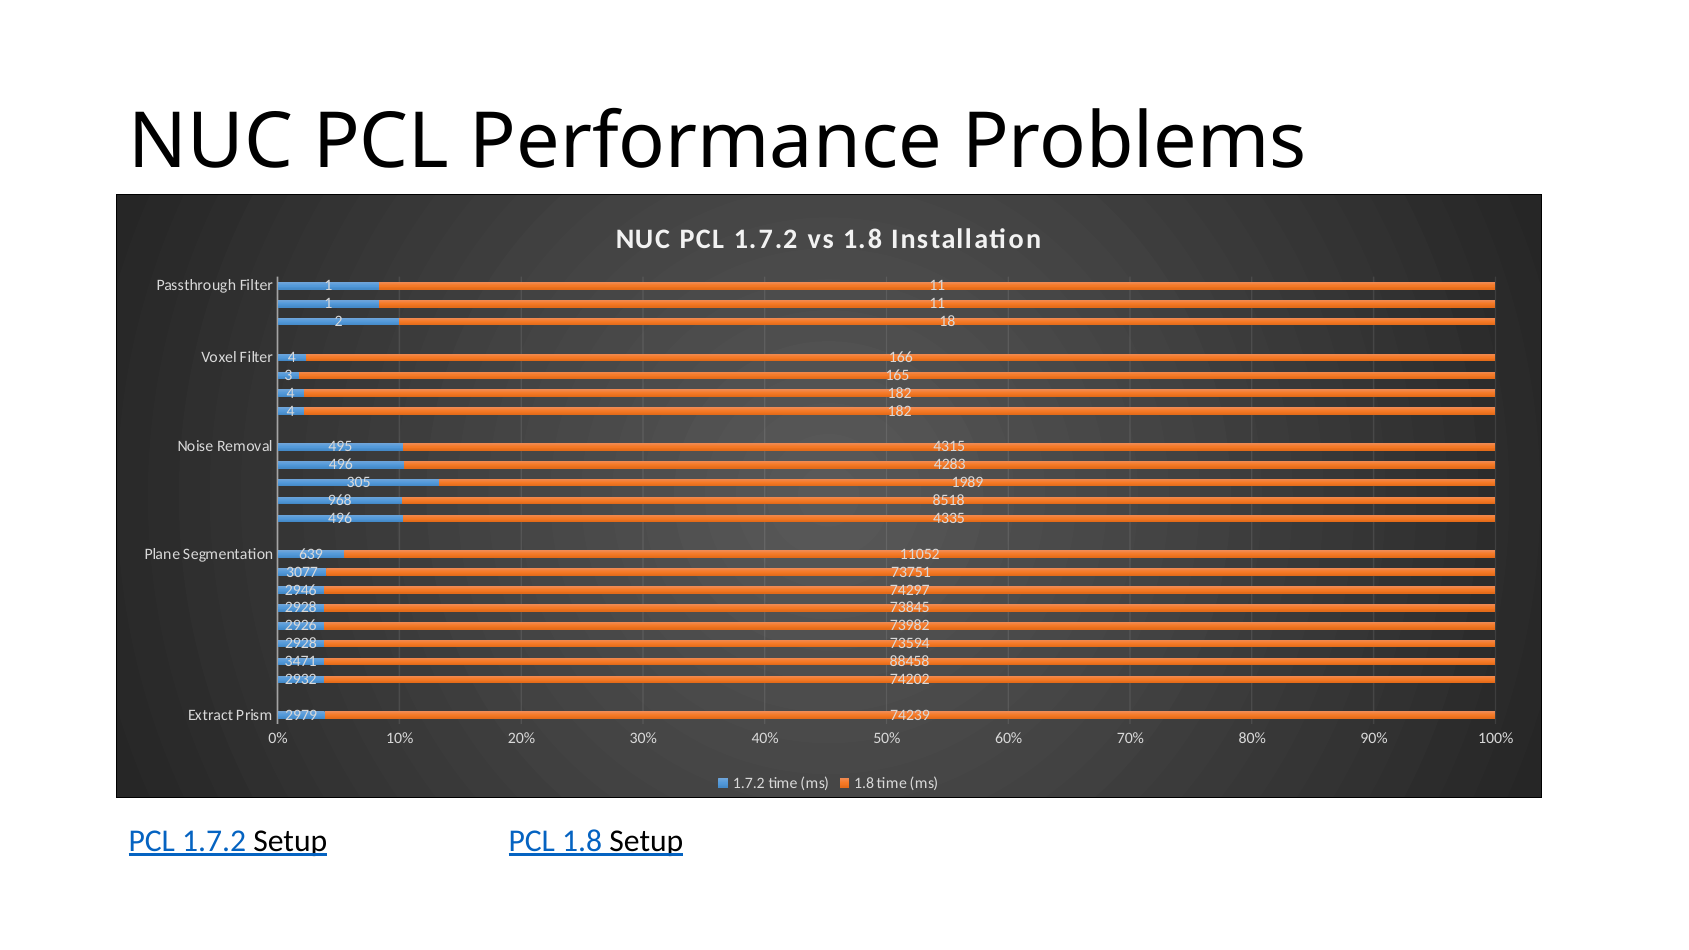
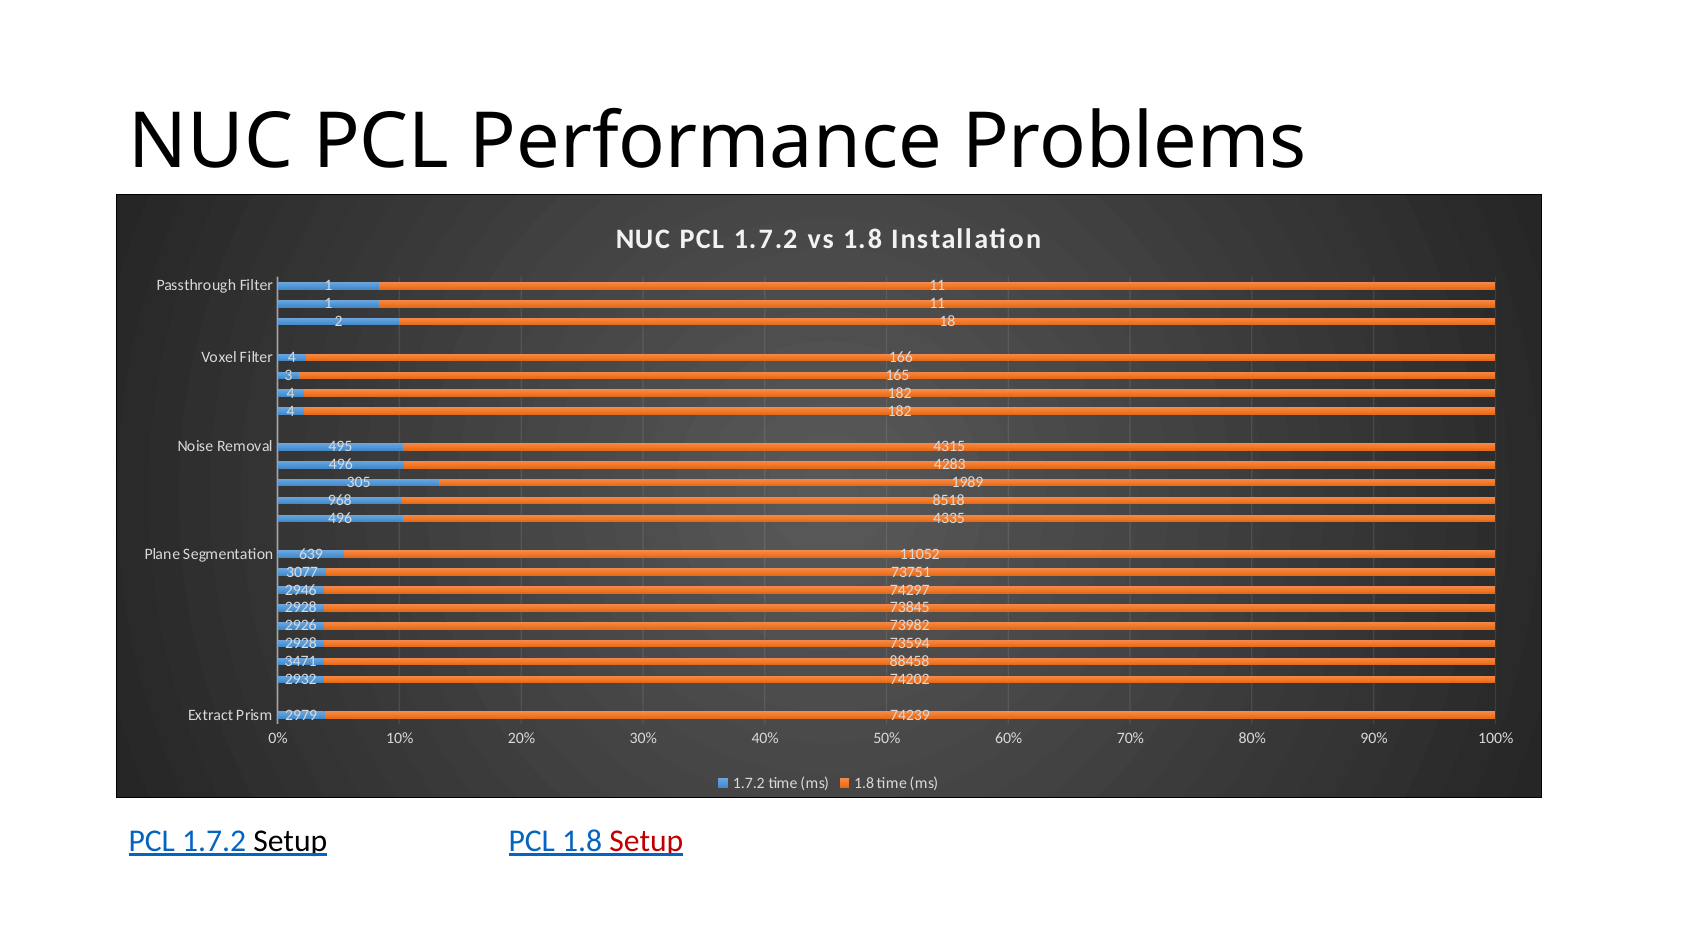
Setup colour: black -> red (646, 841)
